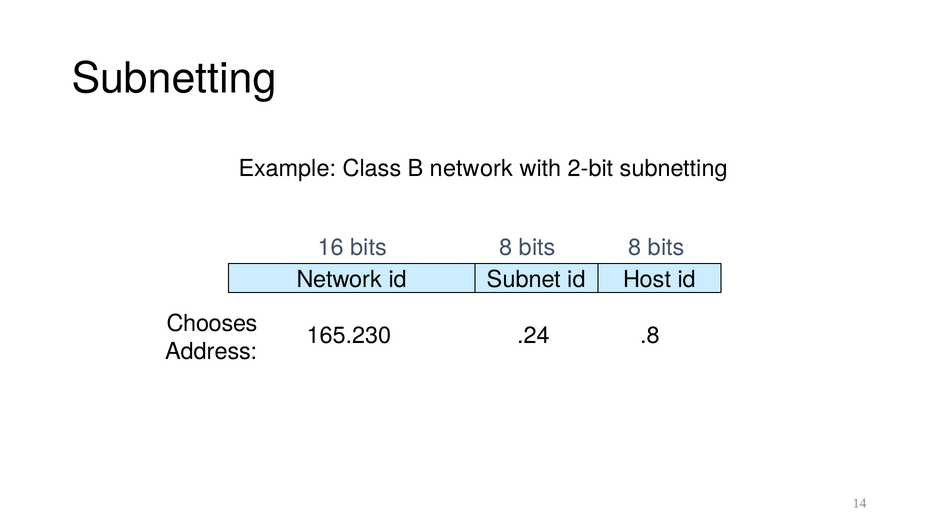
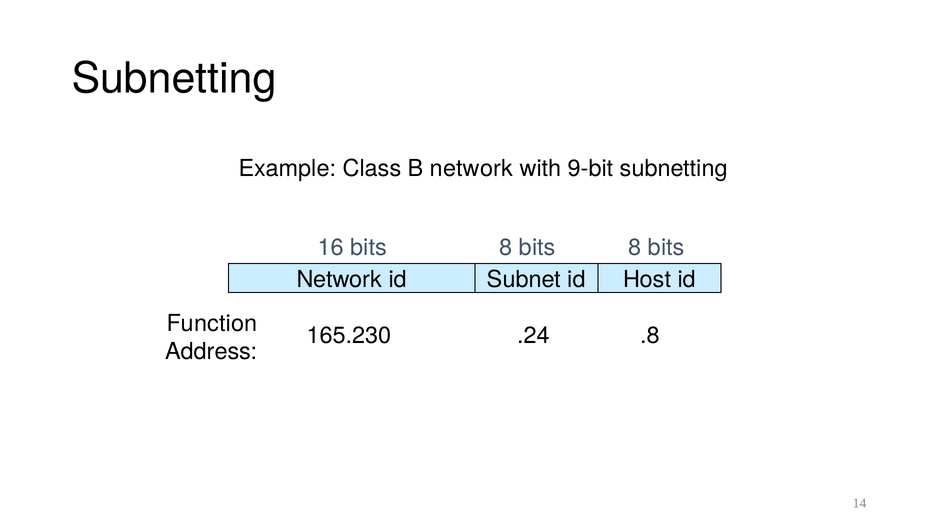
2-bit: 2-bit -> 9-bit (591, 169)
Chooses: Chooses -> Function (212, 324)
